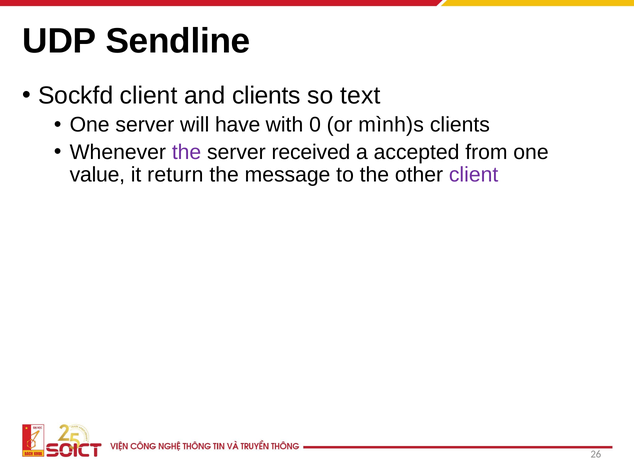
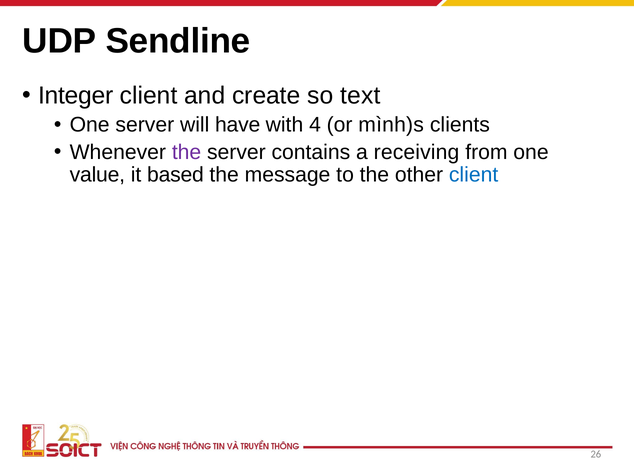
Sockfd: Sockfd -> Integer (76, 96)
and clients: clients -> create (266, 96)
0: 0 -> 4 (315, 125)
received: received -> contains (311, 152)
accepted: accepted -> receiving (417, 152)
return: return -> based (175, 175)
client colour: purple -> blue (474, 175)
